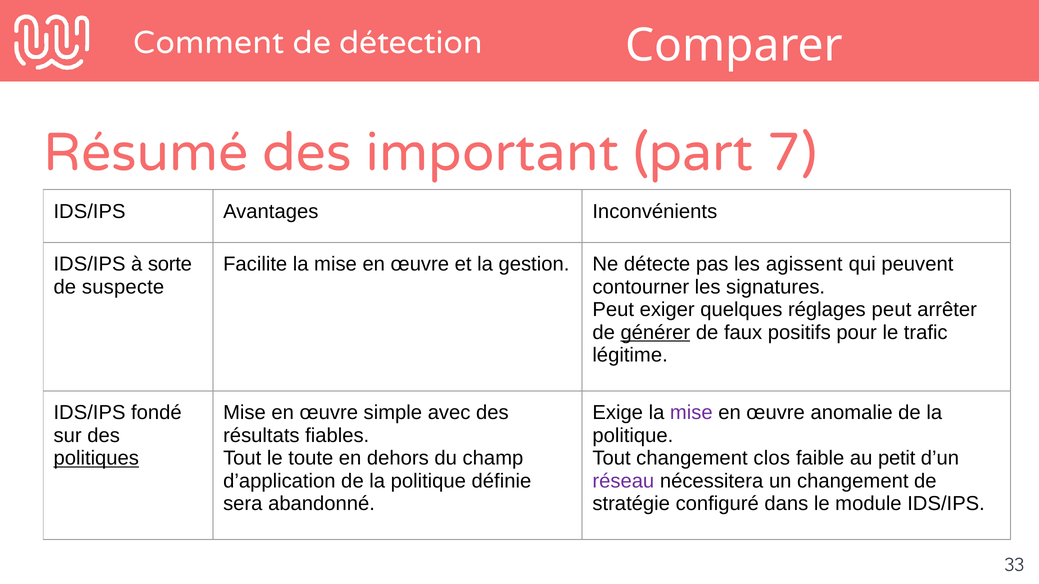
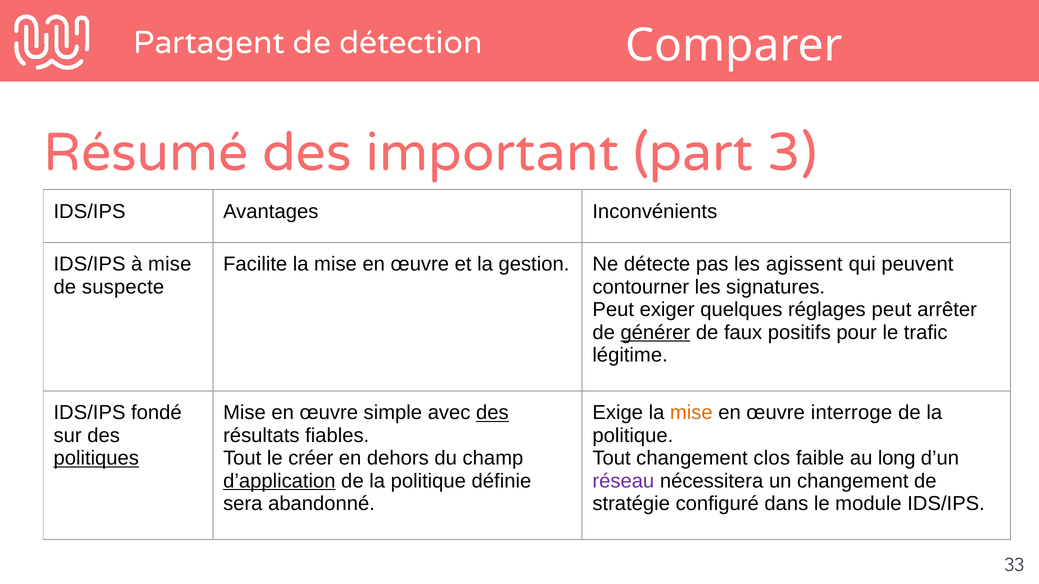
Comment: Comment -> Partagent (209, 43)
7: 7 -> 3 (792, 153)
à sorte: sorte -> mise (170, 265)
des underline: none -> present (492, 413)
mise colour: purple -> orange (691, 413)
anomalie: anomalie -> interroge (851, 413)
toute: toute -> créer (311, 459)
petit: petit -> long (897, 459)
d’application underline: none -> present (279, 481)
